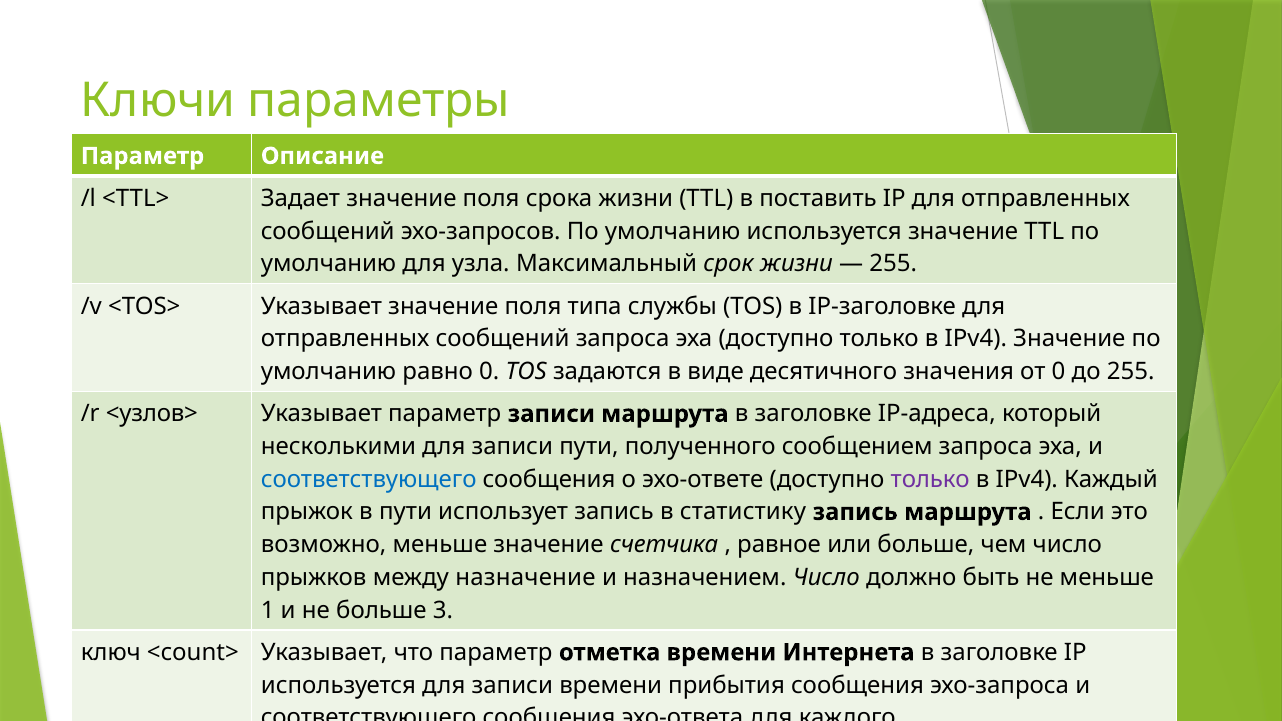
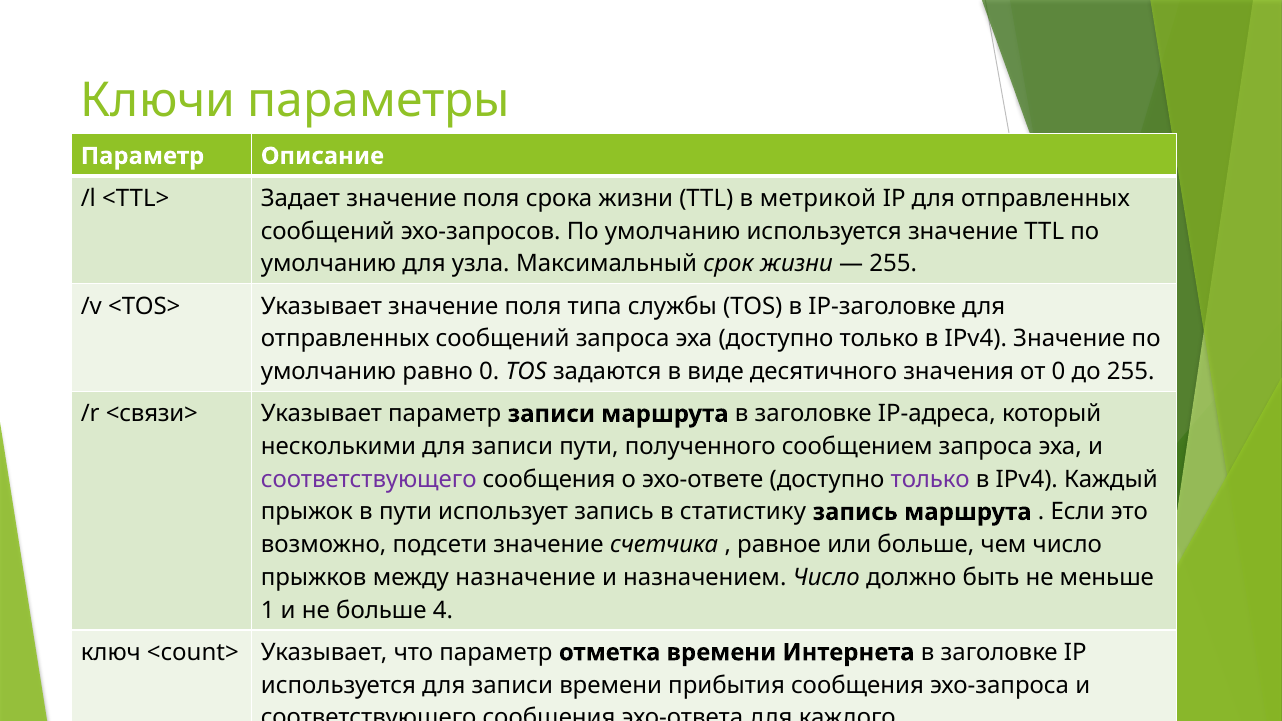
поставить: поставить -> метрикой (818, 198)
<узлов>: <узлов> -> <связи> (152, 414)
соответствующего colour: blue -> purple (369, 479)
возможно меньше: меньше -> подсети (440, 545)
3: 3 -> 4 (443, 610)
